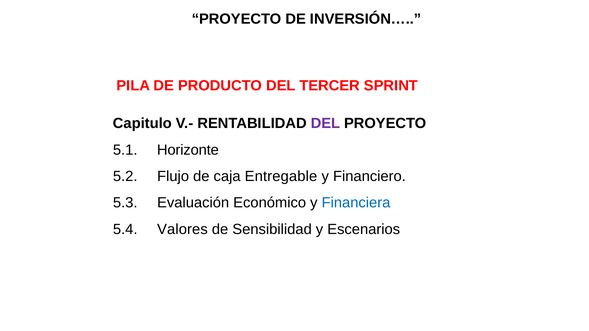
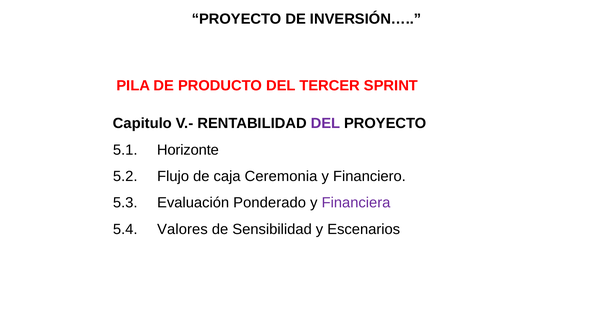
Entregable: Entregable -> Ceremonia (281, 176)
Económico: Económico -> Ponderado (270, 203)
Financiera colour: blue -> purple (356, 203)
